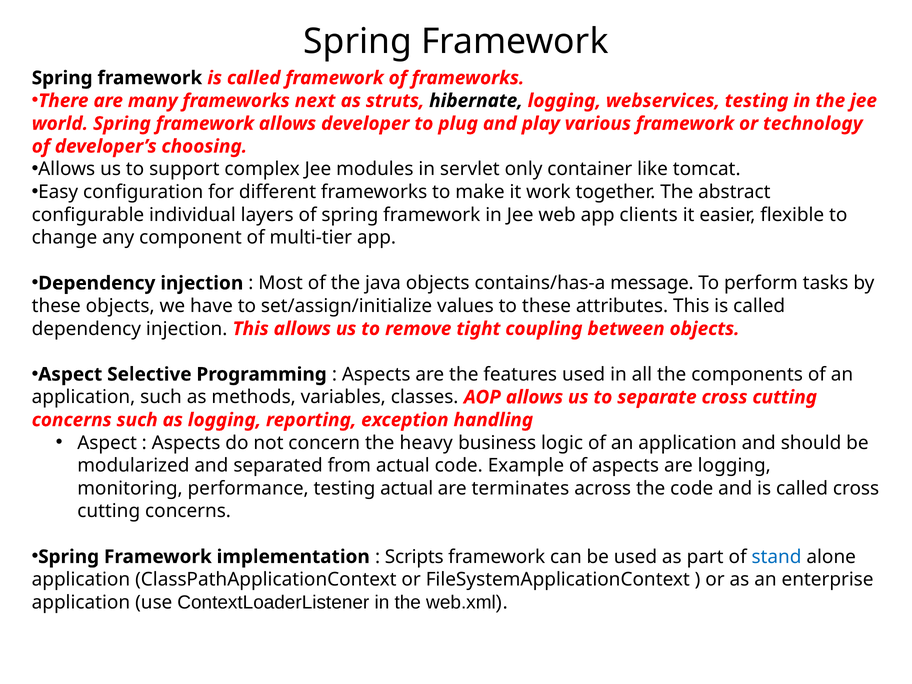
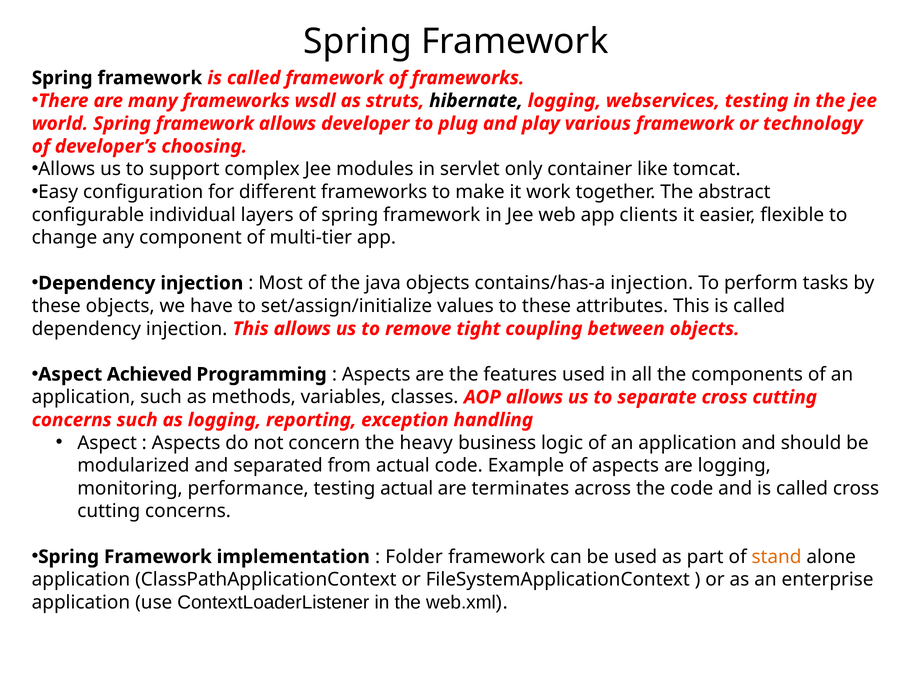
next: next -> wsdl (315, 101)
contains/has-a message: message -> injection (652, 283)
Selective: Selective -> Achieved (149, 374)
Scripts: Scripts -> Folder (414, 557)
stand colour: blue -> orange (777, 557)
